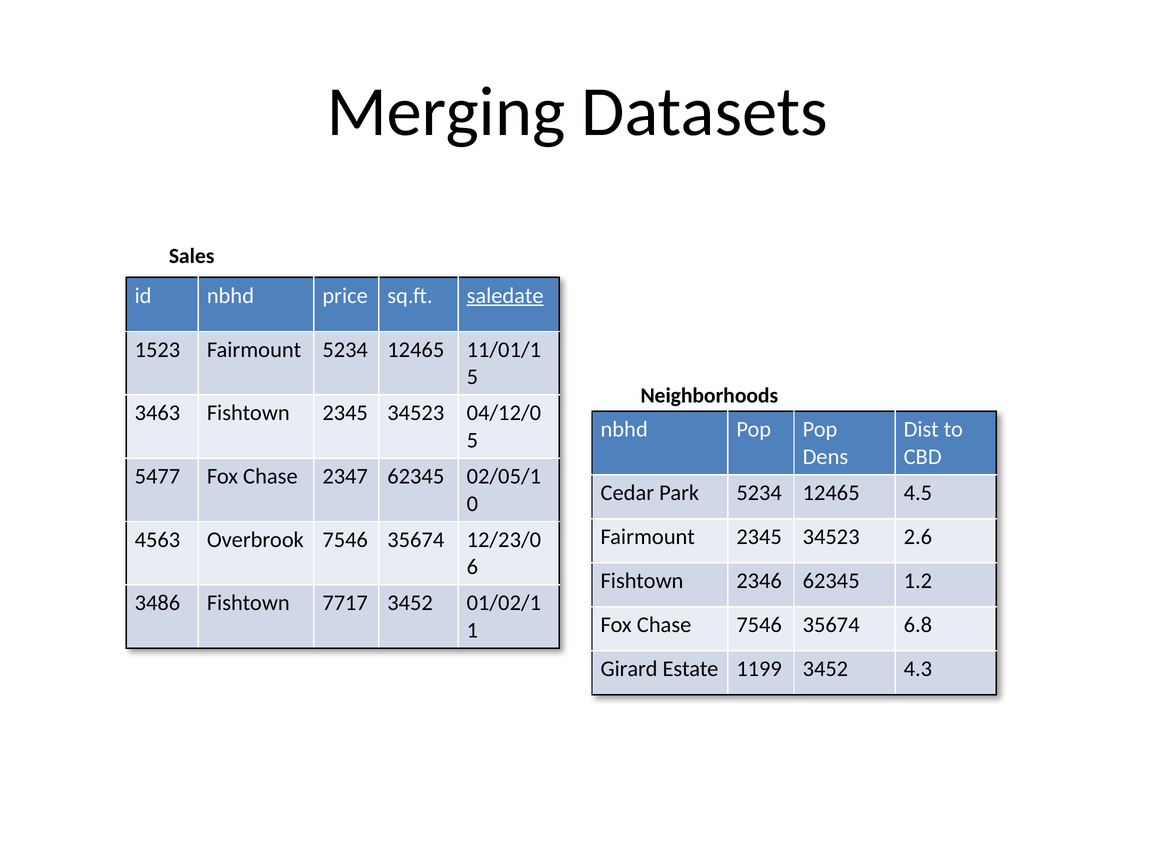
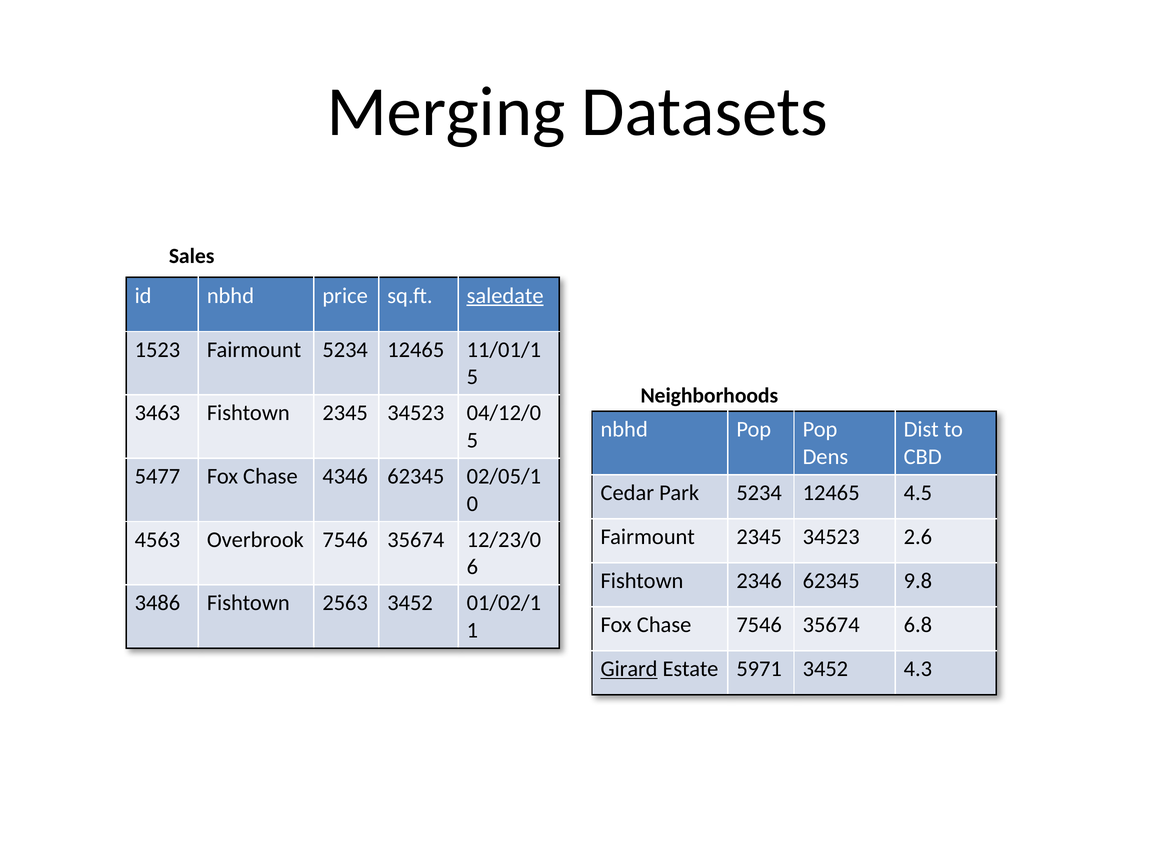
2347: 2347 -> 4346 (345, 477)
1.2: 1.2 -> 9.8 (918, 581)
7717: 7717 -> 2563 (345, 603)
Girard underline: none -> present (629, 669)
1199: 1199 -> 5971 (759, 669)
